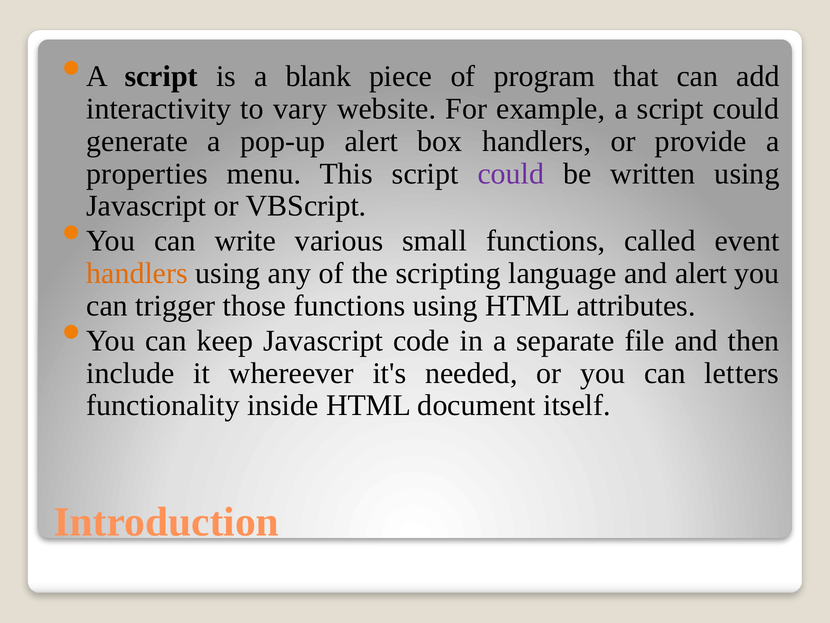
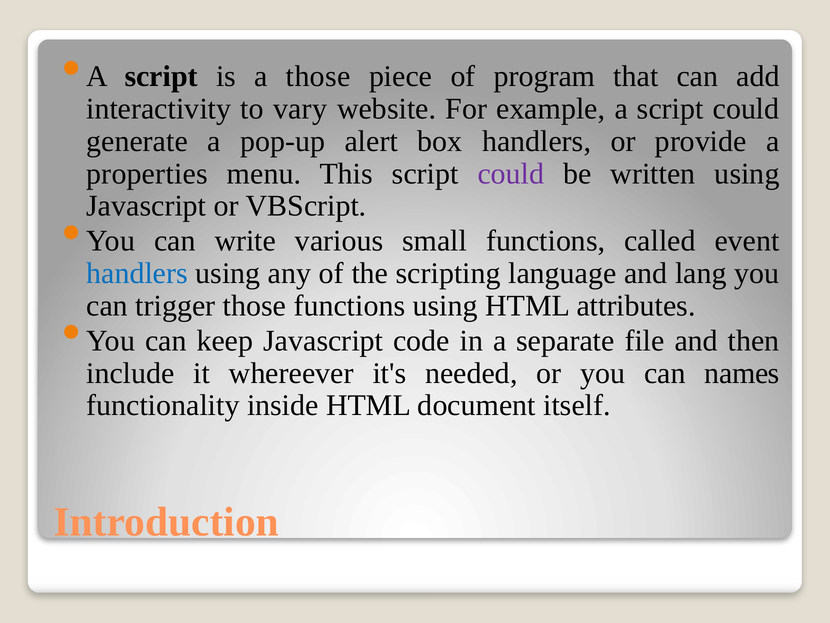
a blank: blank -> those (318, 77)
handlers colour: orange -> blue (137, 273)
and alert: alert -> lang (701, 273)
letters: letters -> names (742, 373)
